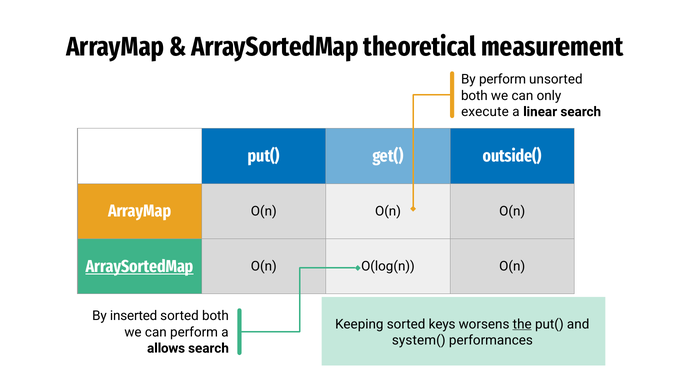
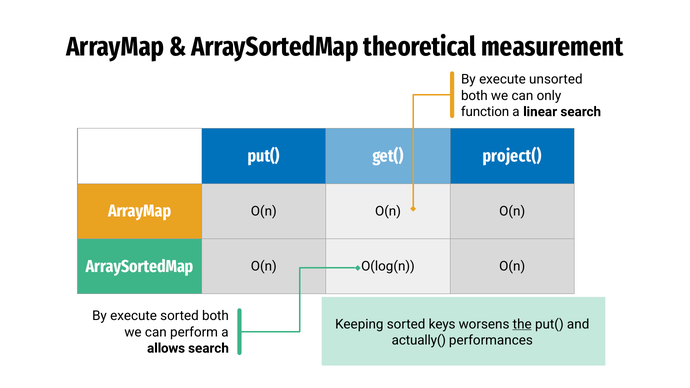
perform: perform -> execute (502, 80)
execute: execute -> function (485, 112)
outside(: outside( -> project( (512, 156)
ArraySortedMap underline: present -> none (140, 266)
inserted: inserted -> execute (134, 316)
system(: system( -> actually( (419, 340)
